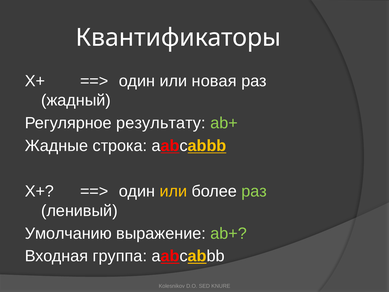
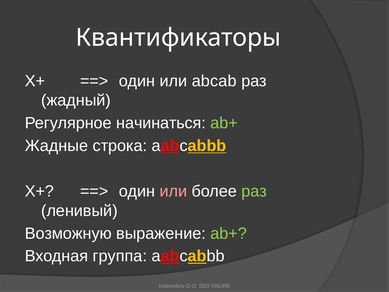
новая: новая -> abcab (214, 81)
результату: результату -> начинаться (161, 123)
или colour: yellow -> pink (173, 191)
Умолчанию: Умолчанию -> Возможную (68, 233)
